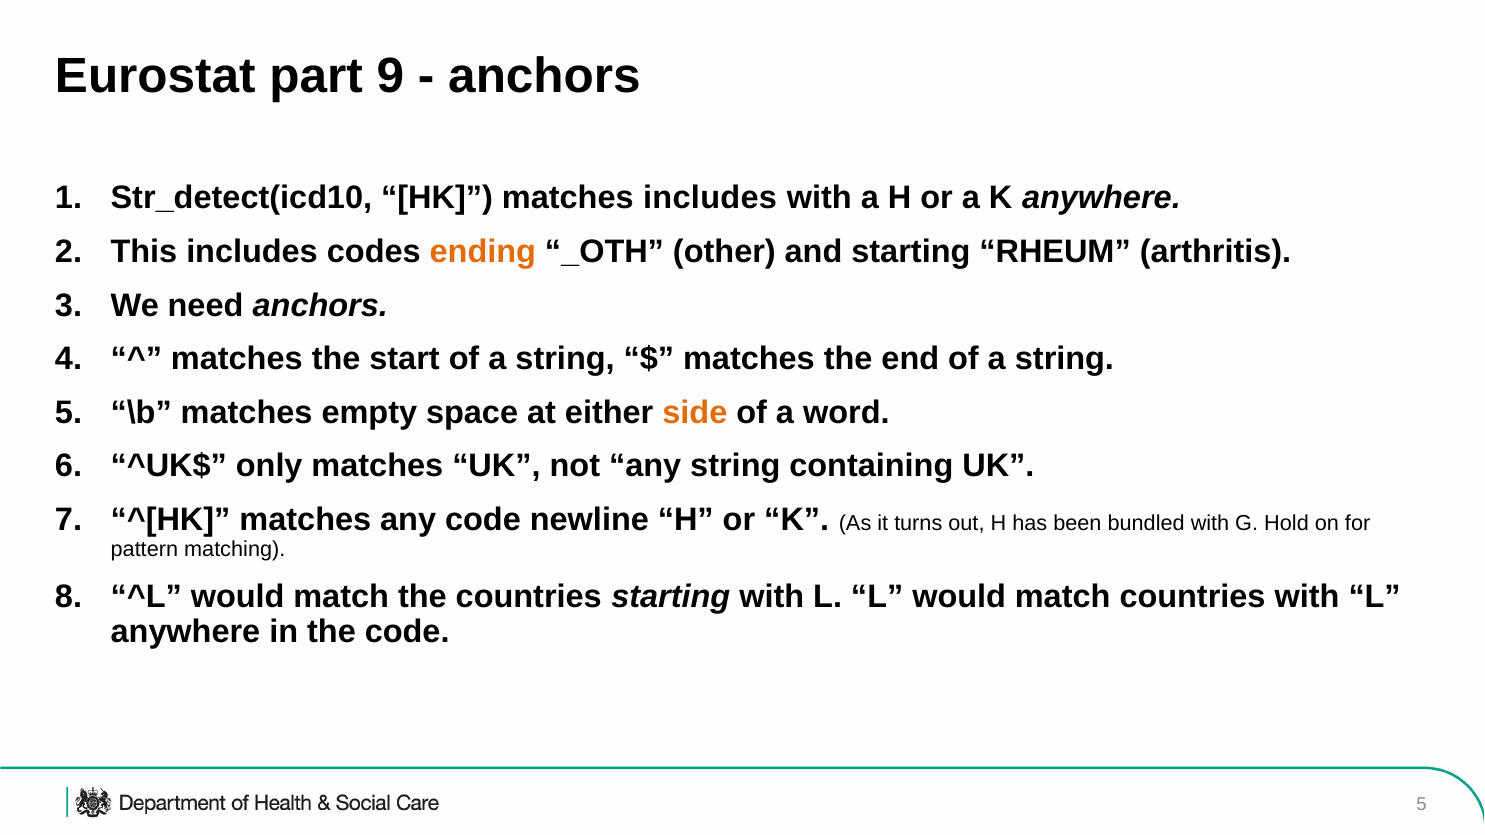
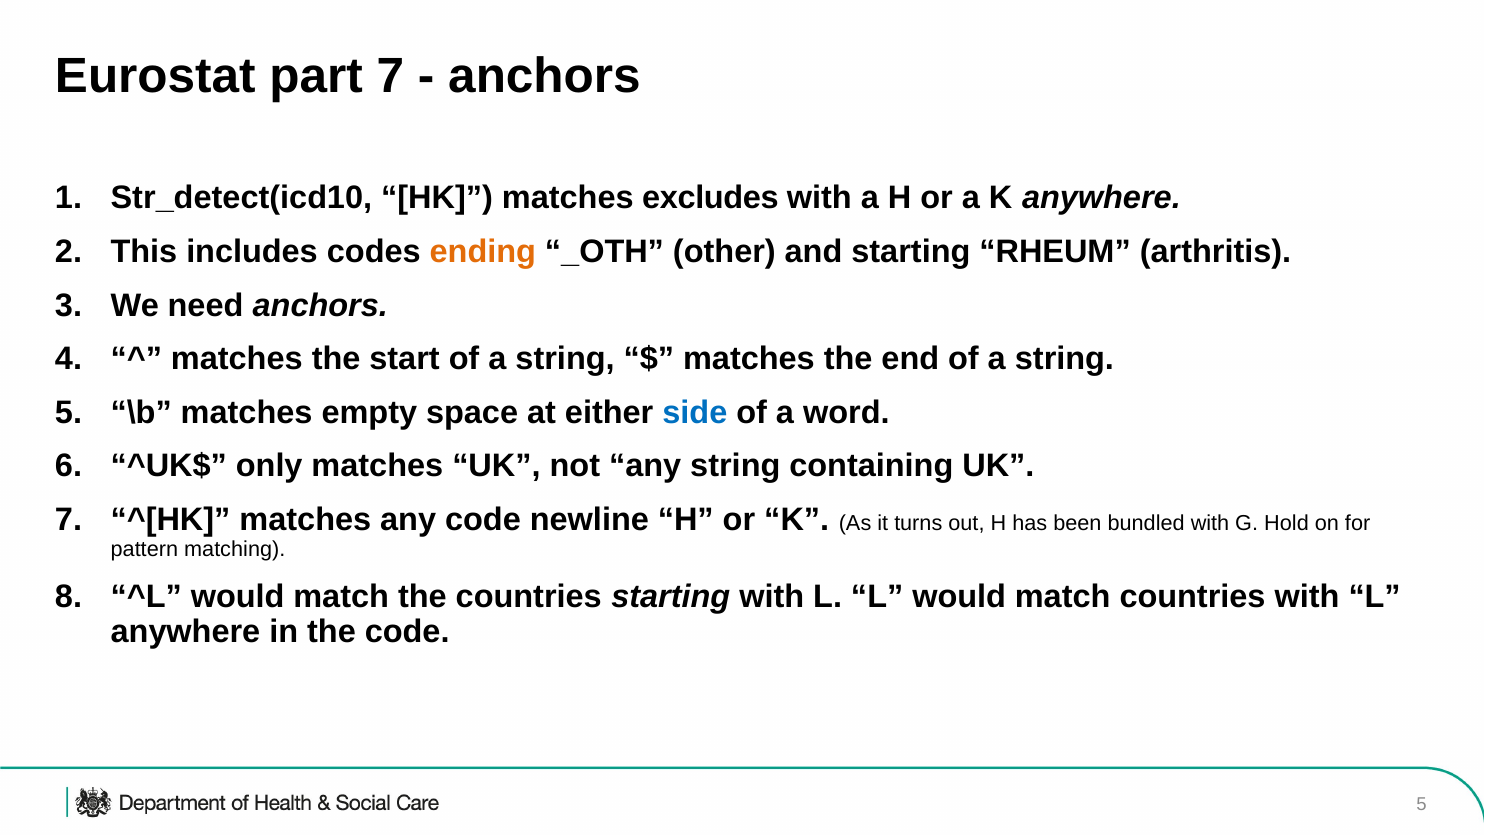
part 9: 9 -> 7 (390, 76)
matches includes: includes -> excludes (710, 198)
side colour: orange -> blue (695, 413)
